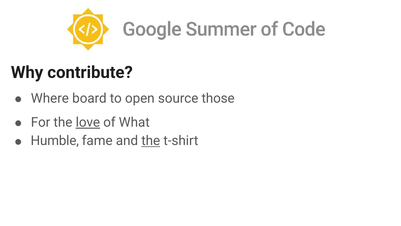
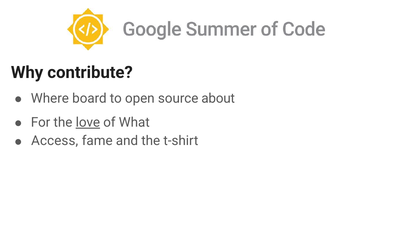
those: those -> about (218, 98)
Humble: Humble -> Access (55, 141)
the underline: present -> none (151, 141)
